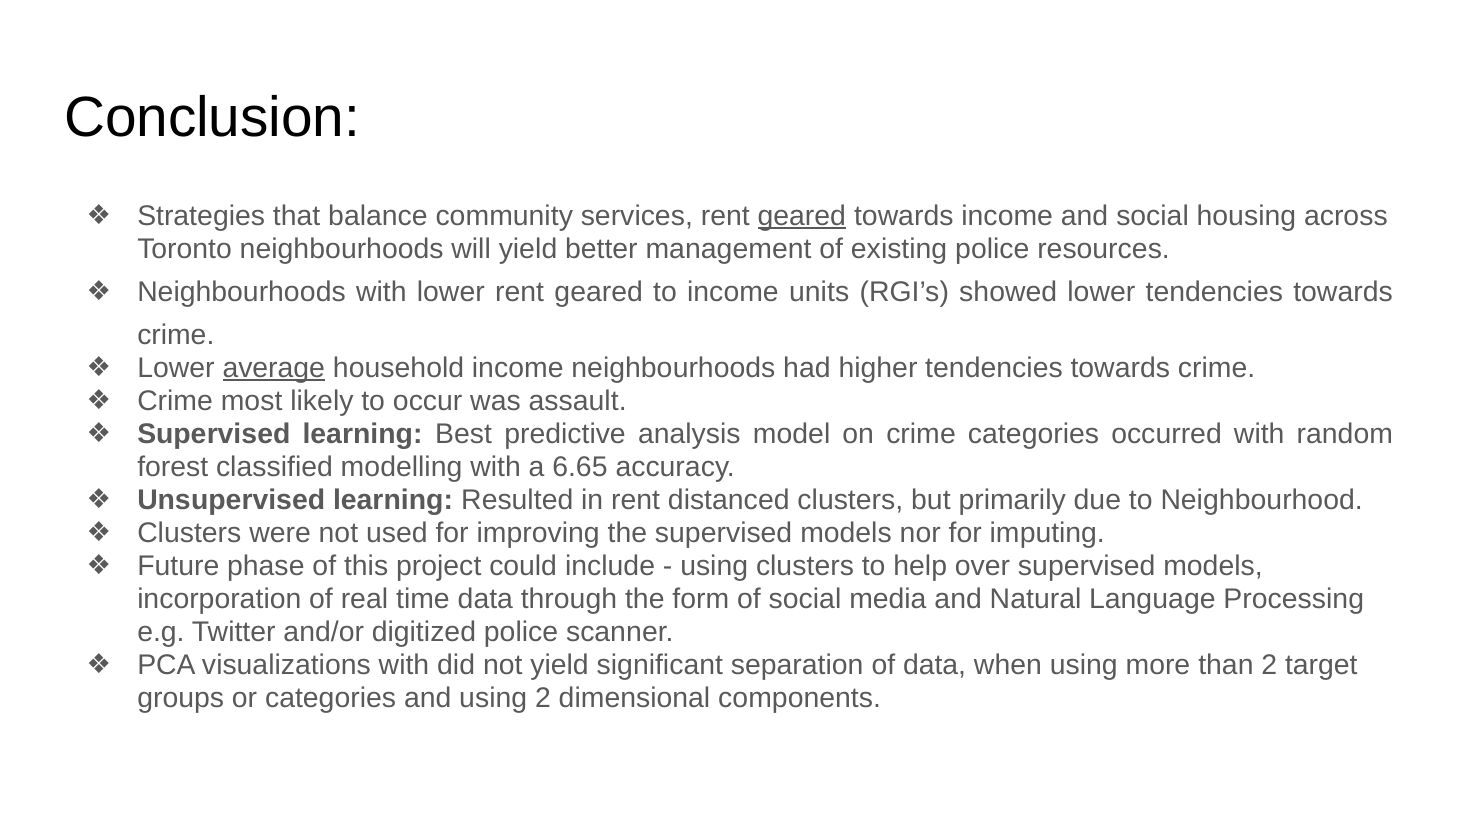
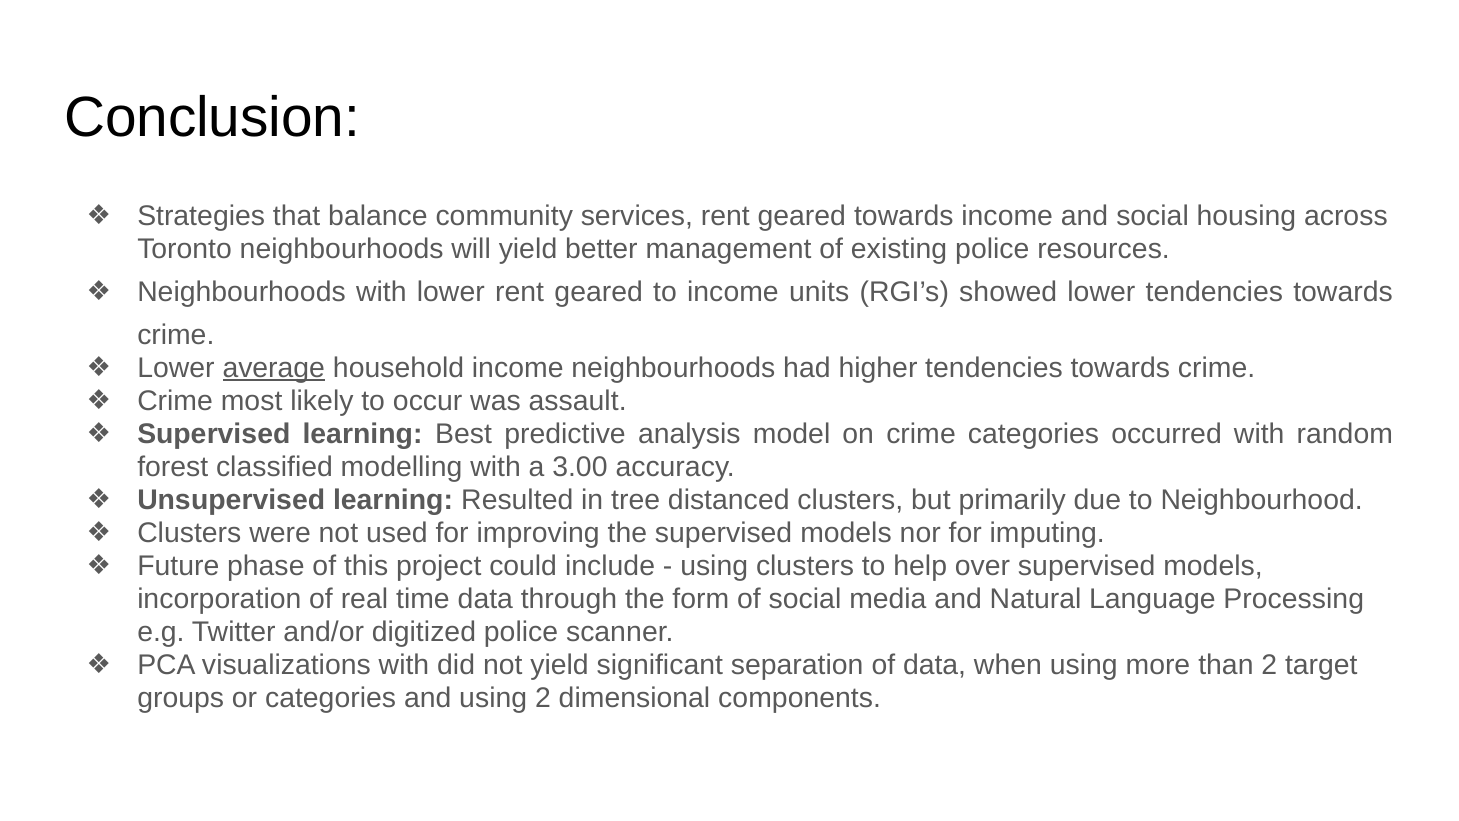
geared underline: present -> none (802, 216)
6.65: 6.65 -> 3.00 (580, 467)
in rent: rent -> tree (636, 500)
